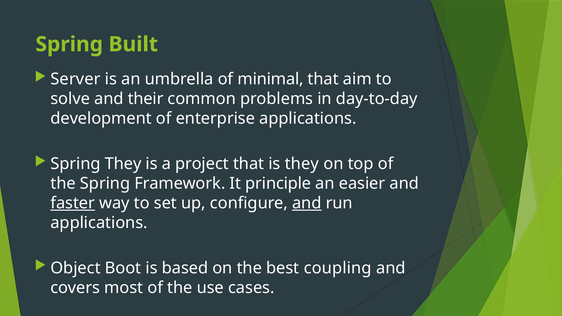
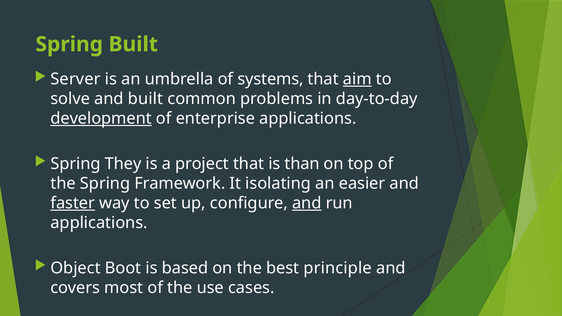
minimal: minimal -> systems (271, 79)
aim underline: none -> present (357, 79)
and their: their -> built (145, 99)
development underline: none -> present (101, 119)
is they: they -> than (302, 164)
principle: principle -> isolating (278, 184)
coupling: coupling -> principle (338, 268)
